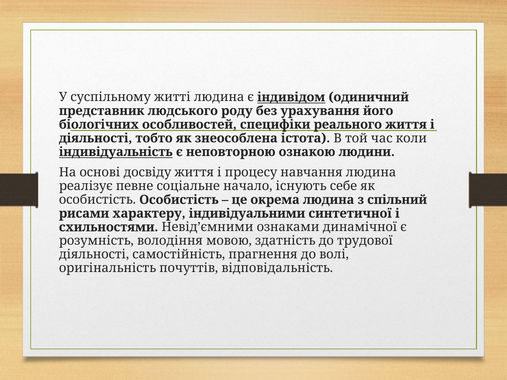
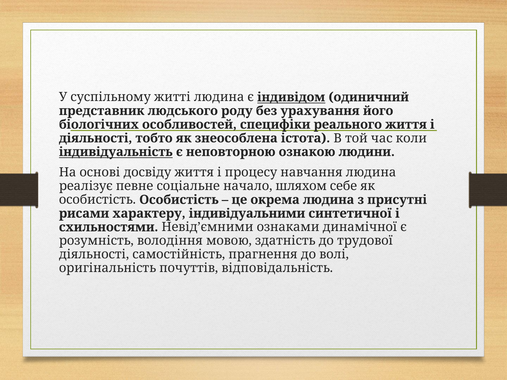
існують: існують -> шляхом (301, 186)
спільний: спільний -> присутні (397, 200)
